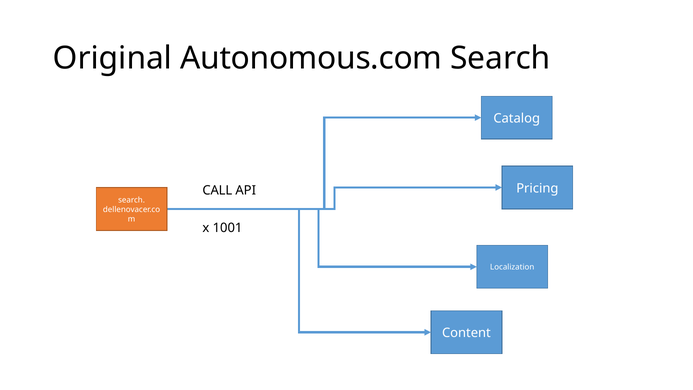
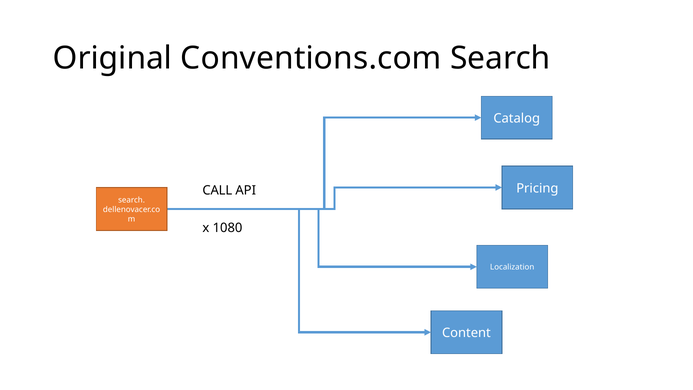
Autonomous.com: Autonomous.com -> Conventions.com (311, 58)
1001: 1001 -> 1080 (228, 228)
